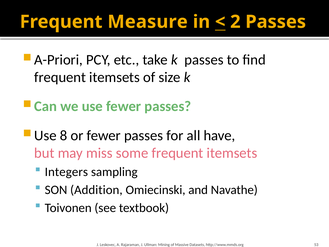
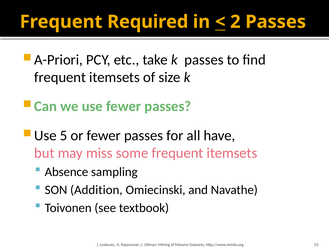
Measure: Measure -> Required (148, 22)
8: 8 -> 5 (64, 135)
Integers: Integers -> Absence (66, 172)
